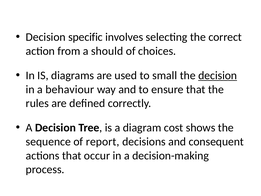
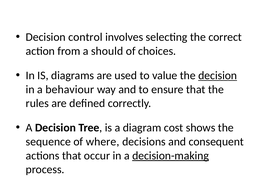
specific: specific -> control (85, 37)
small: small -> value (165, 75)
report: report -> where (103, 141)
decision-making underline: none -> present (171, 155)
